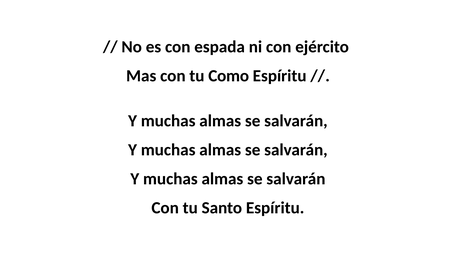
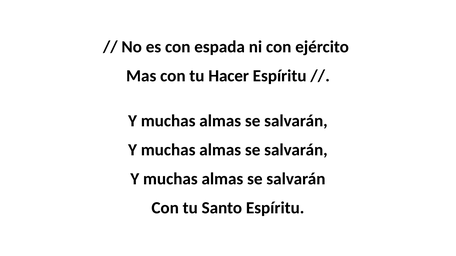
Como: Como -> Hacer (229, 76)
